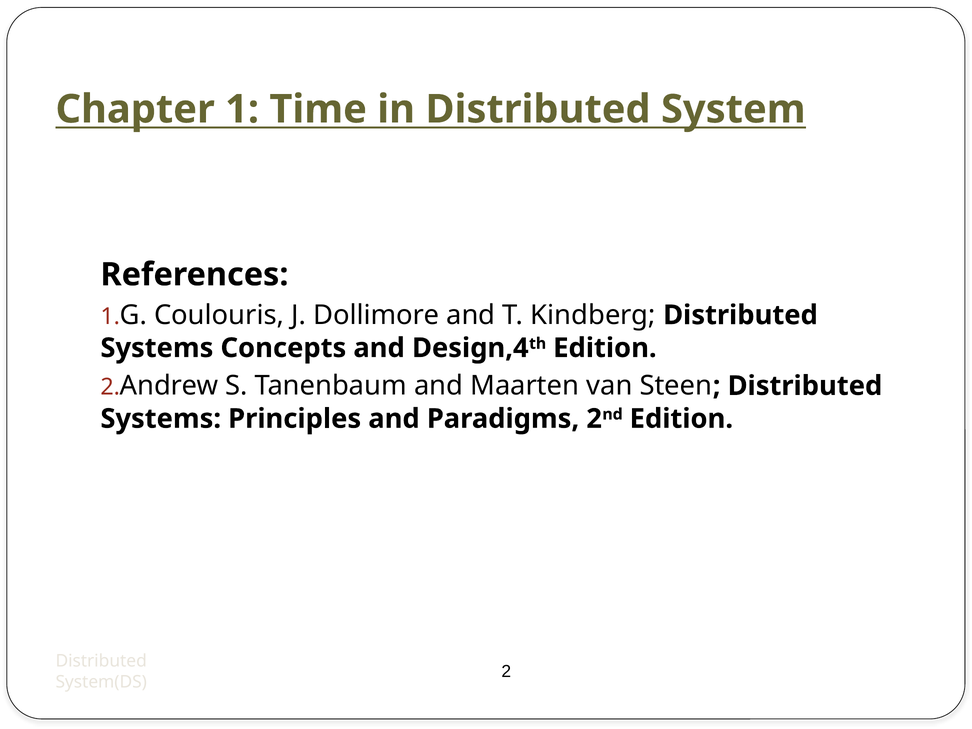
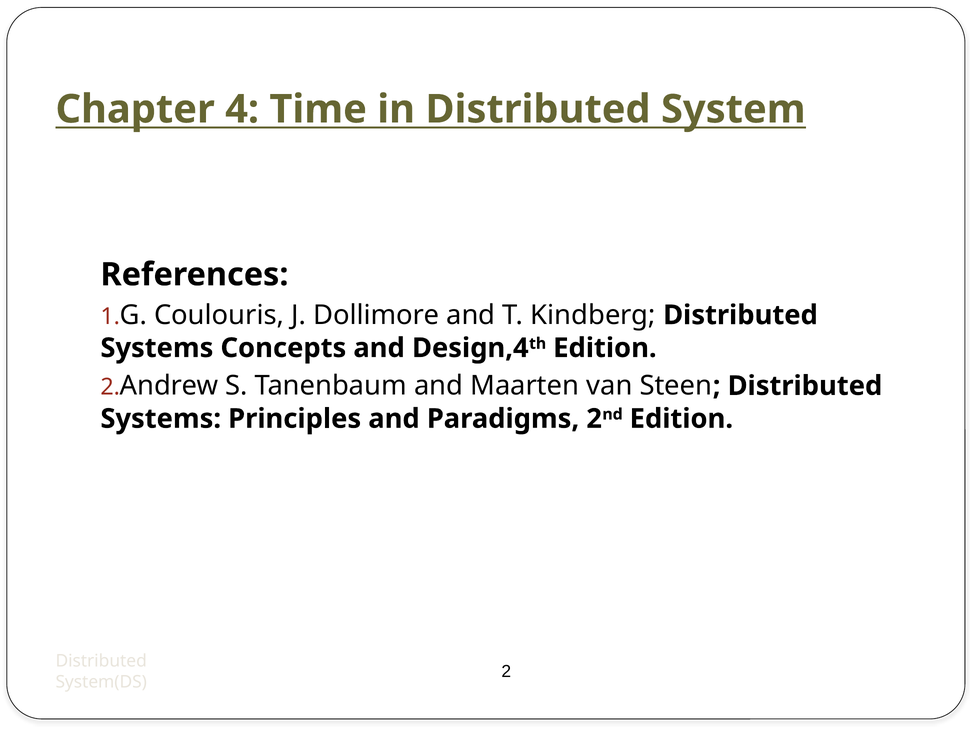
1: 1 -> 4 (242, 109)
